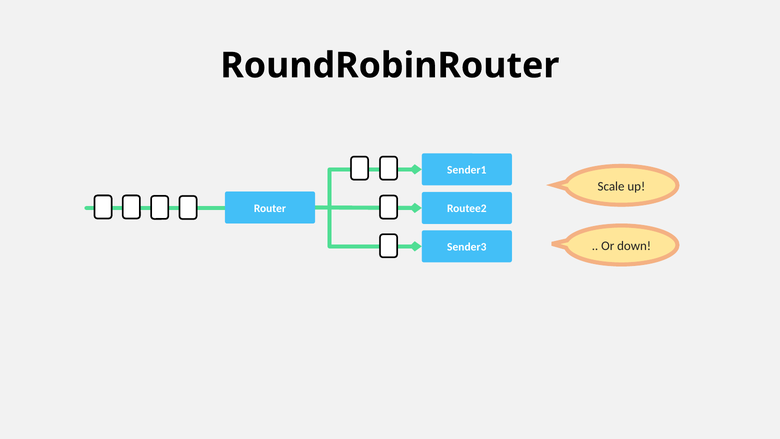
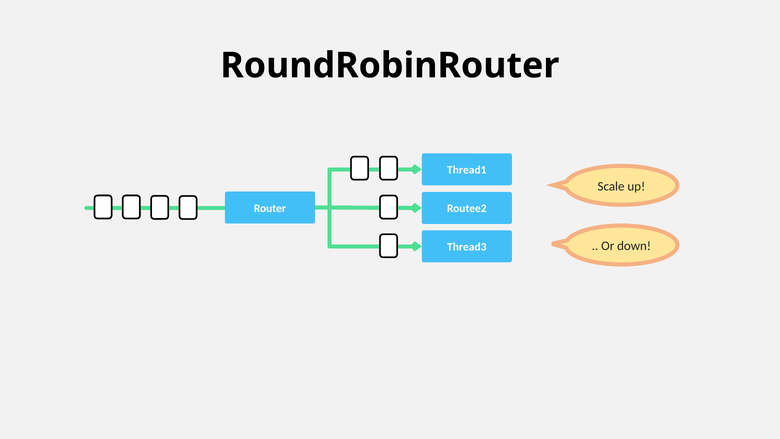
Sender1: Sender1 -> Thread1 (467, 170)
Sender3: Sender3 -> Thread3 (467, 247)
